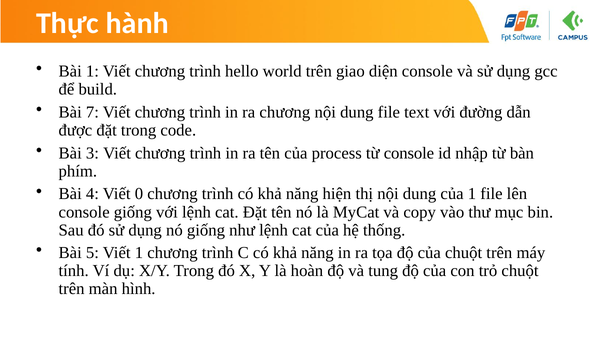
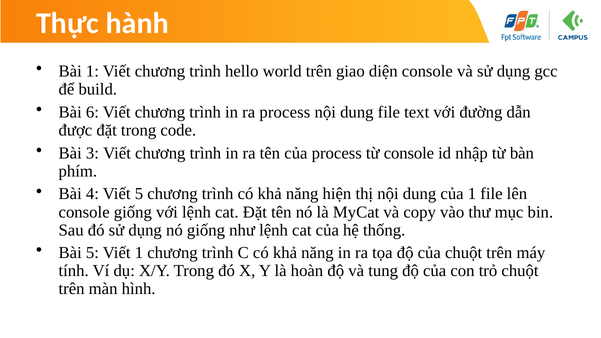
7: 7 -> 6 (92, 112)
ra chương: chương -> process (285, 112)
Viết 0: 0 -> 5 (139, 194)
